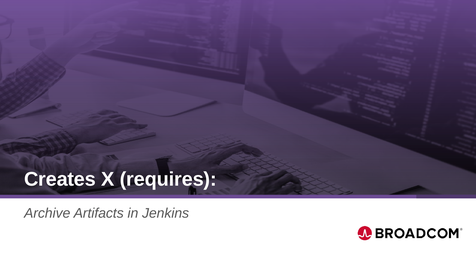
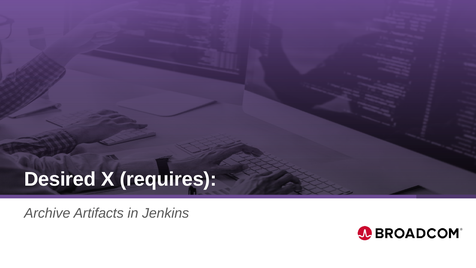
Creates: Creates -> Desired (60, 179)
